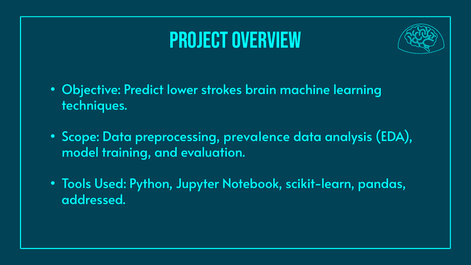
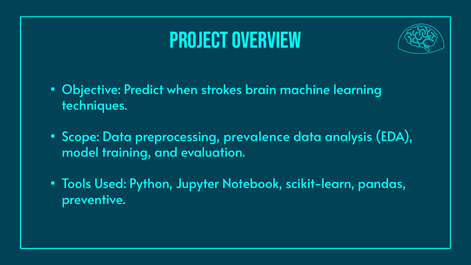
lower: lower -> when (182, 90)
addressed: addressed -> preventive (93, 200)
